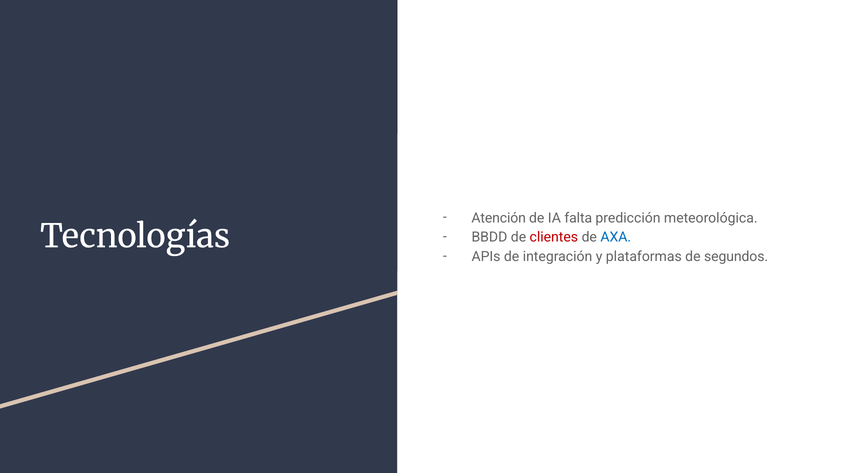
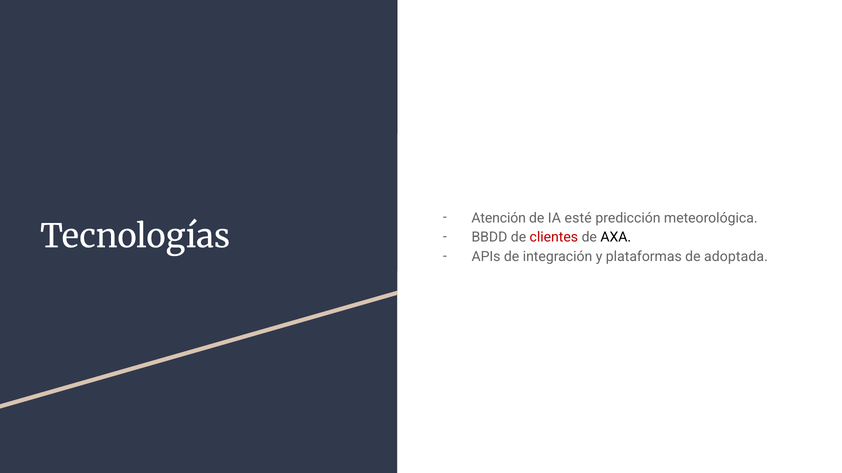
falta: falta -> esté (578, 218)
AXA colour: blue -> black (616, 238)
segundos: segundos -> adoptada (736, 257)
